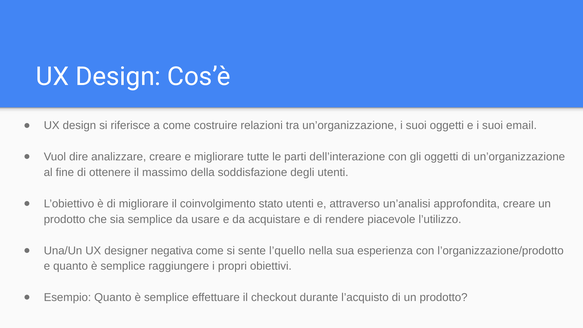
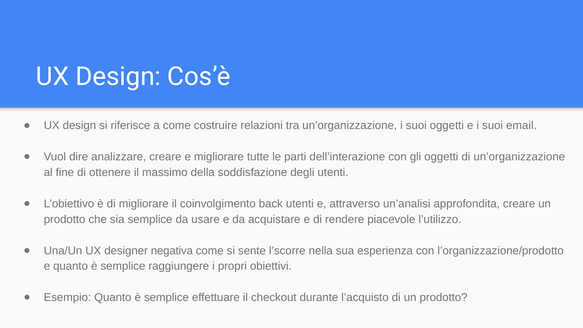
stato: stato -> back (271, 204)
l’quello: l’quello -> l’scorre (287, 251)
